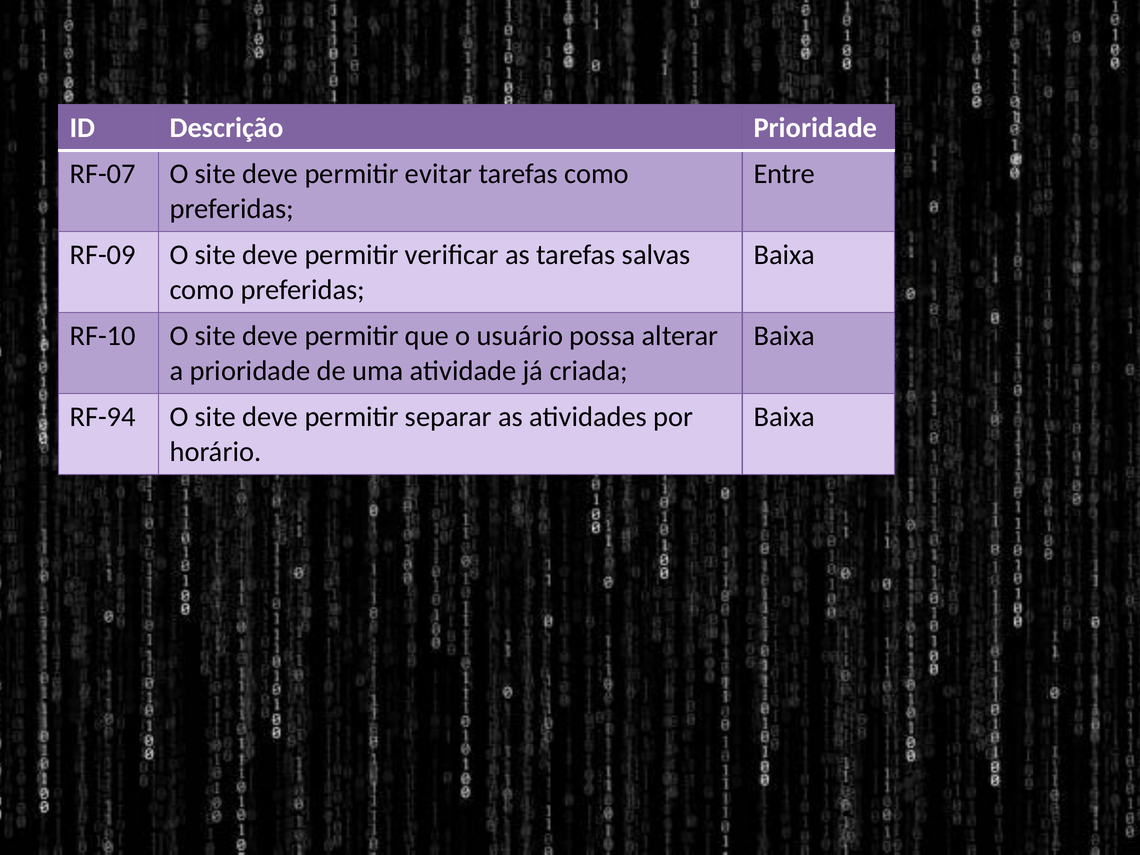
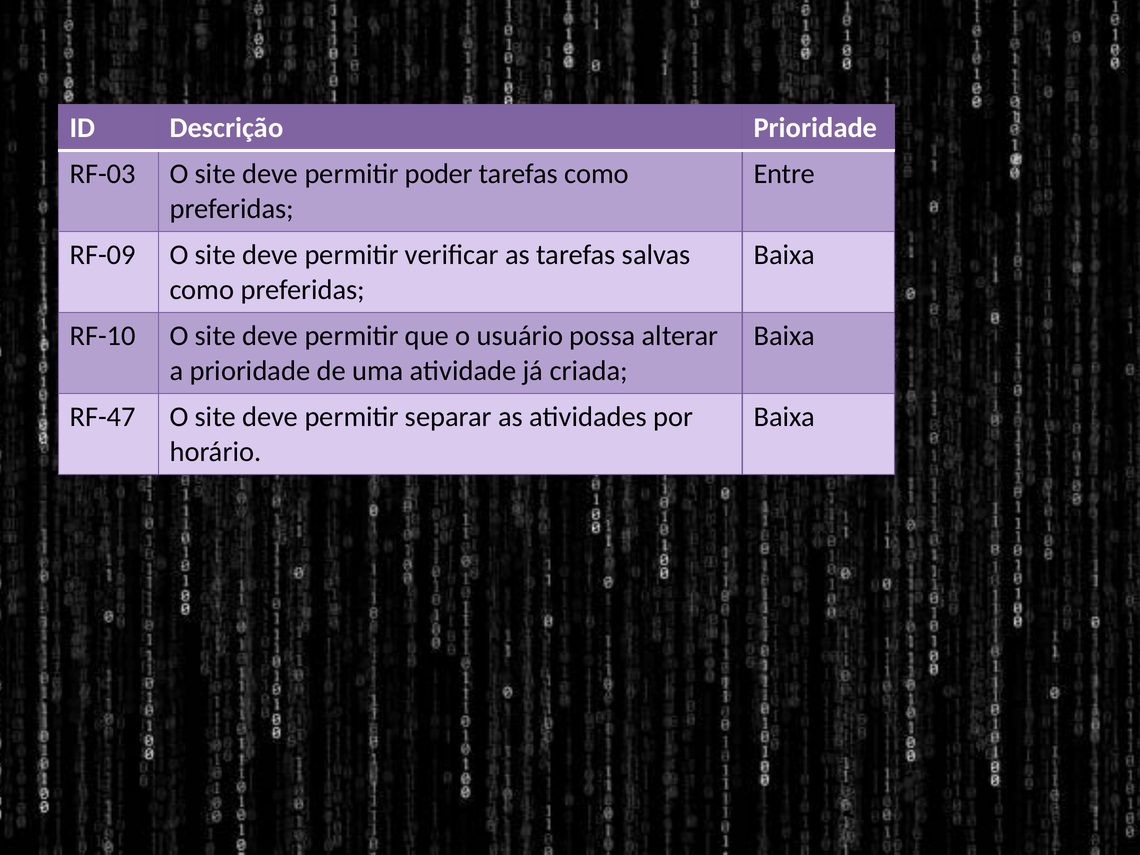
RF-07: RF-07 -> RF-03 (103, 174)
evitar: evitar -> poder (439, 174)
RF-94: RF-94 -> RF-47 (103, 417)
